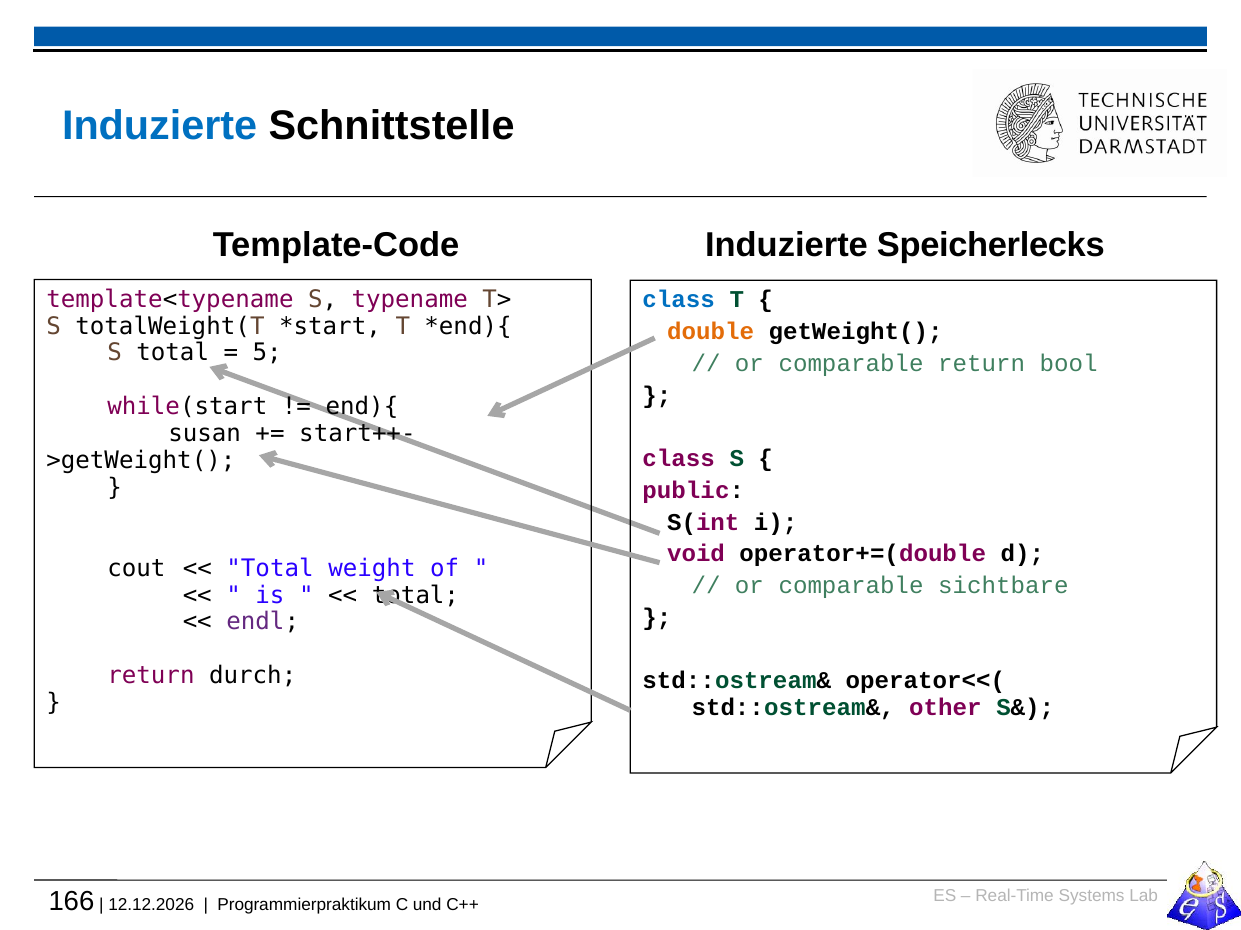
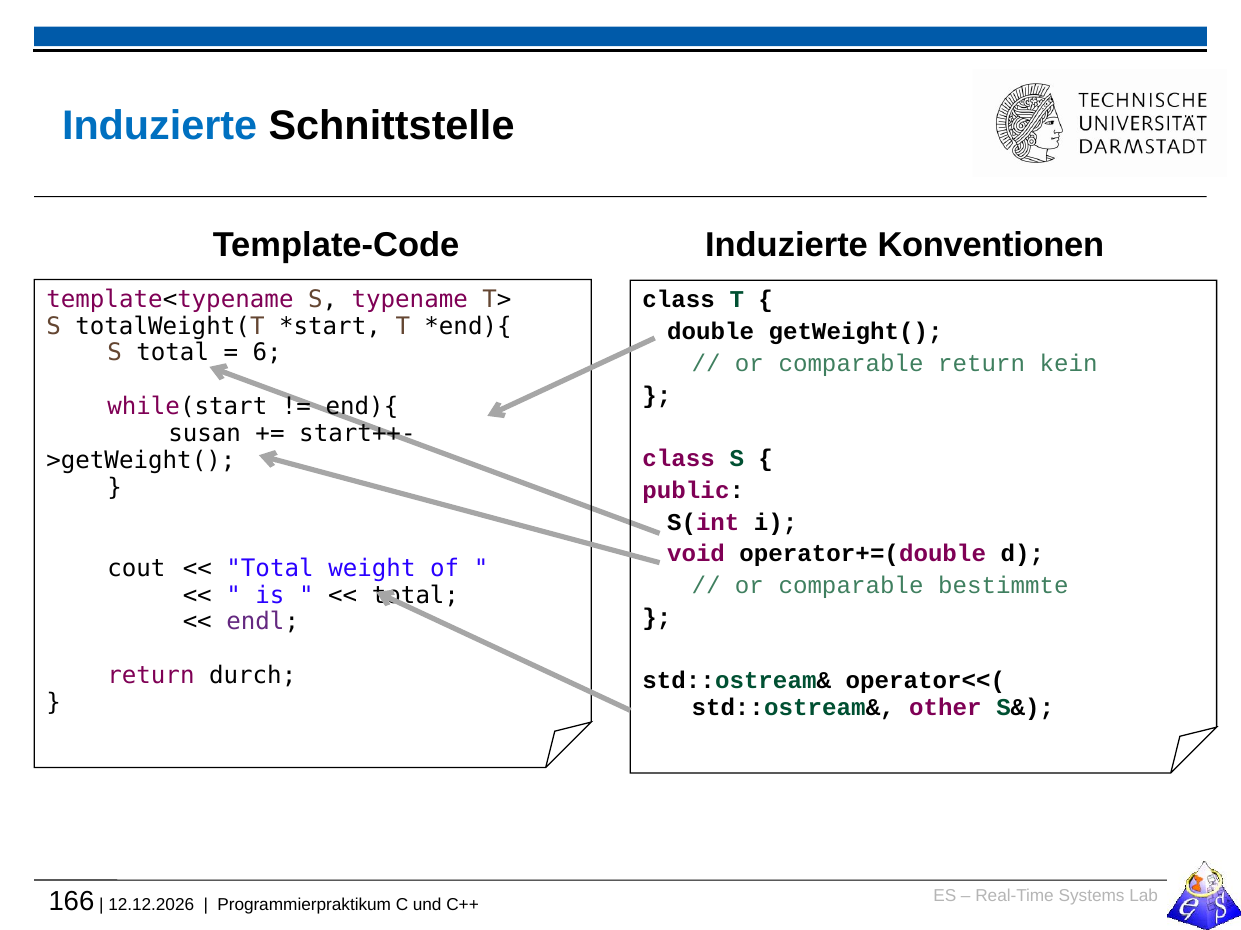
Speicherlecks: Speicherlecks -> Konventionen (991, 245)
class colour: blue -> black (679, 300)
double colour: orange -> black (711, 332)
5: 5 -> 6 (267, 353)
bool: bool -> kein (1069, 364)
sichtbare: sichtbare -> bestimmte (1003, 586)
